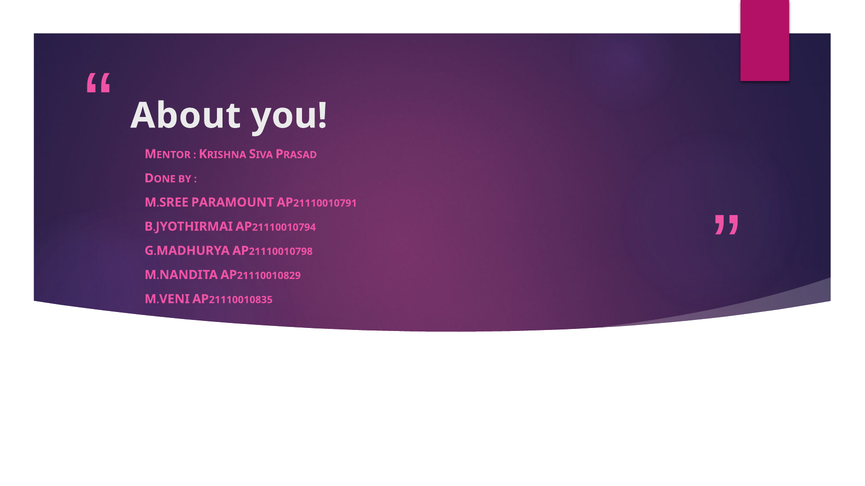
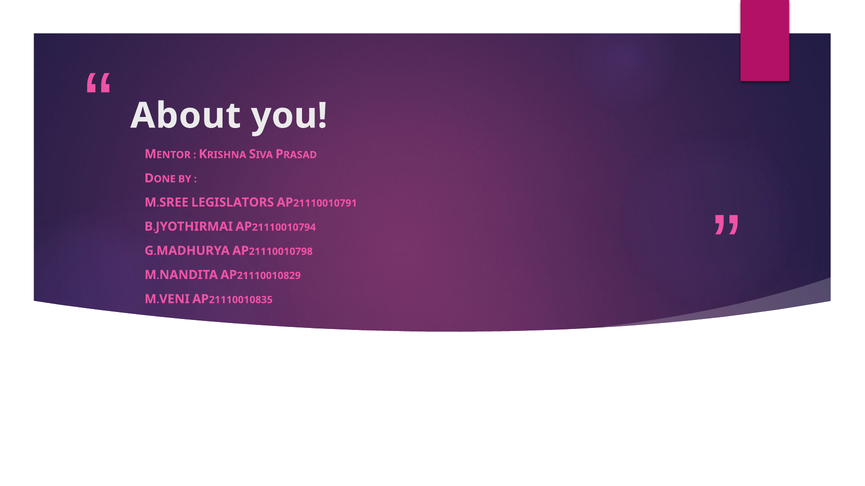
PARAMOUNT: PARAMOUNT -> LEGISLATORS (233, 203)
